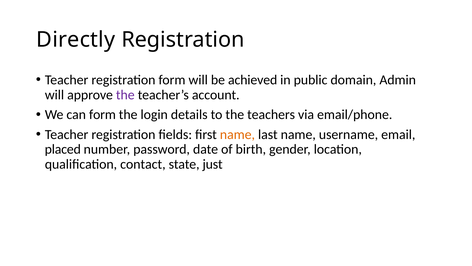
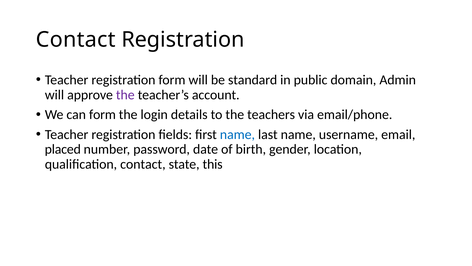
Directly: Directly -> Contact (76, 40)
achieved: achieved -> standard (253, 80)
name colour: orange -> blue (237, 134)
just: just -> this (213, 164)
